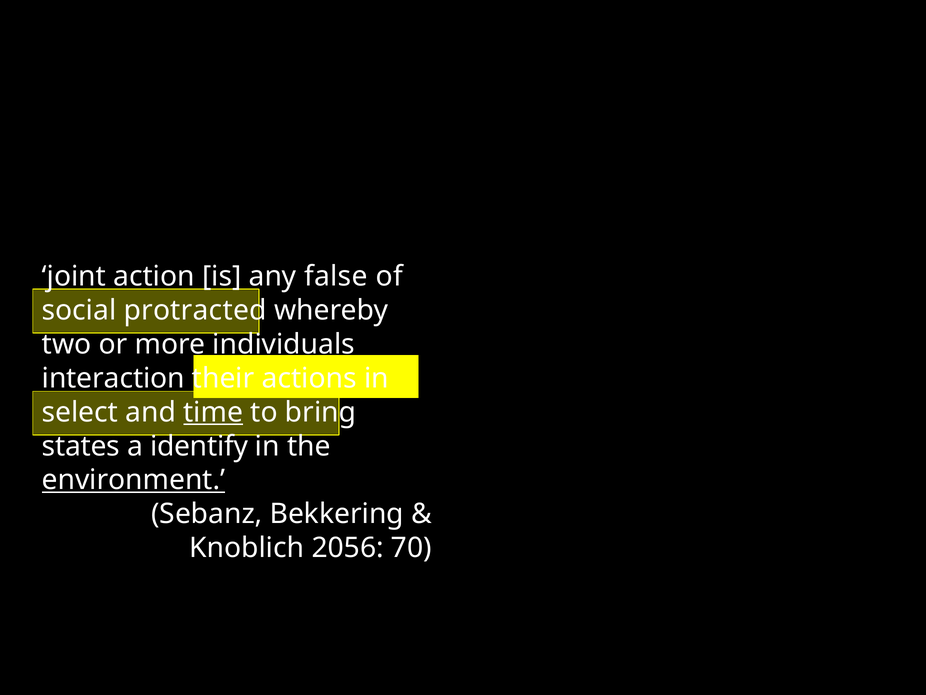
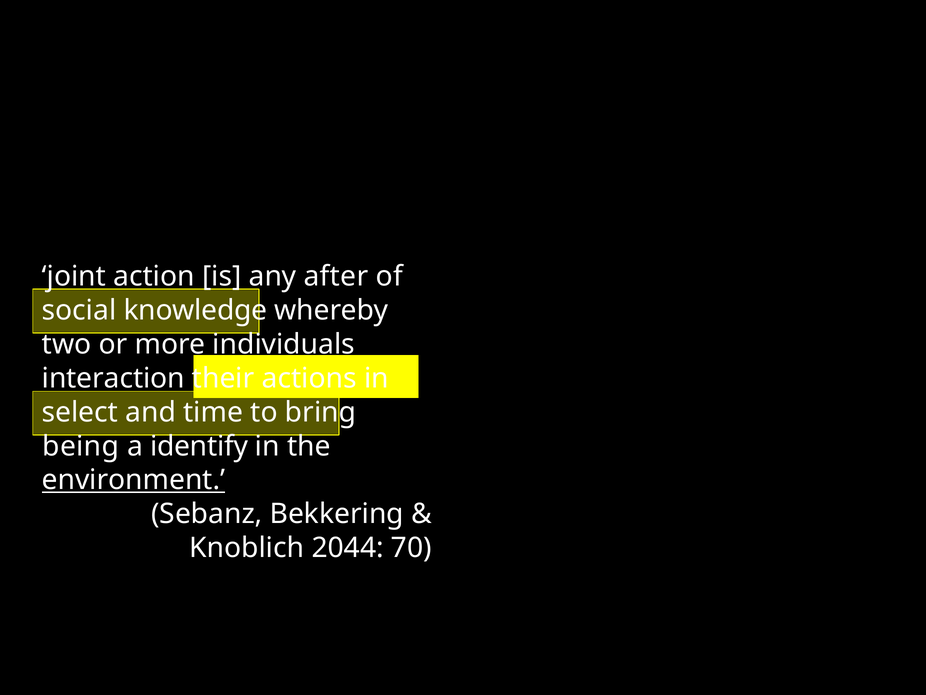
false: false -> after (336, 276)
protracted: protracted -> knowledge (195, 310)
time underline: present -> none (213, 412)
states: states -> being (81, 446)
2056: 2056 -> 2044 (348, 548)
